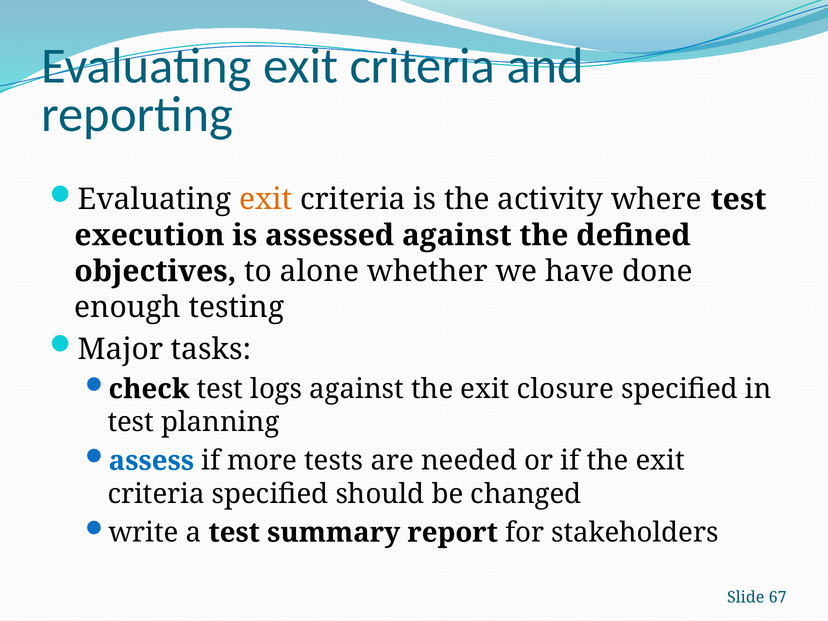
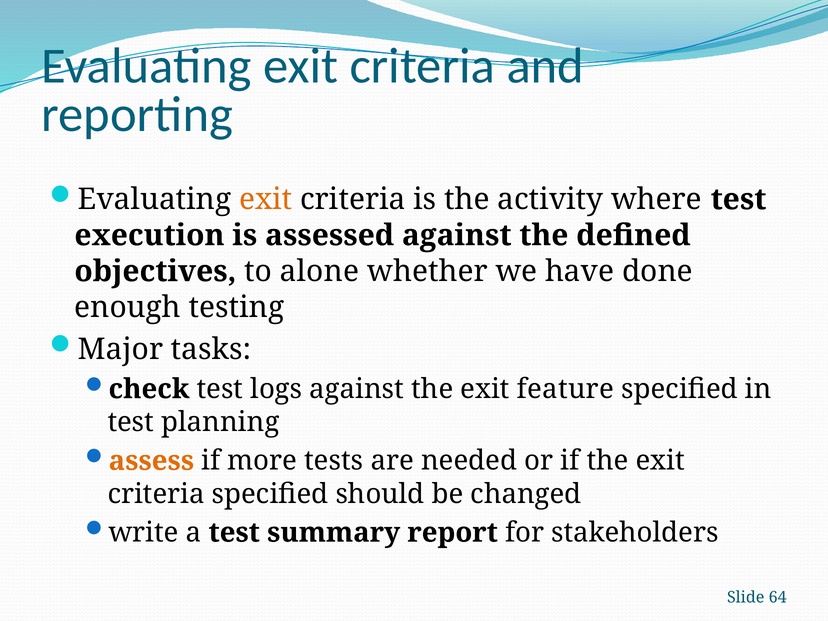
closure: closure -> feature (565, 389)
assess colour: blue -> orange (151, 461)
67: 67 -> 64 (778, 597)
